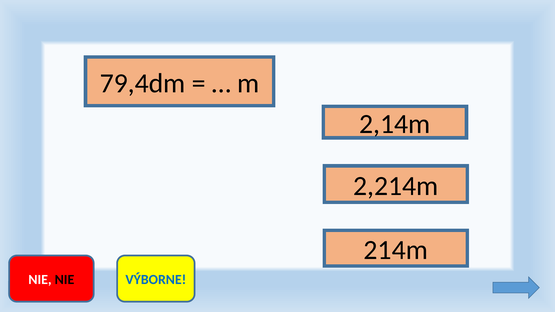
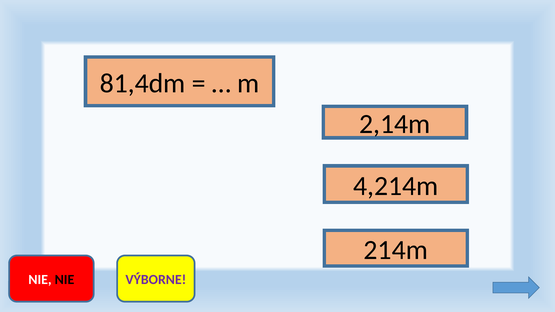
79,4dm: 79,4dm -> 81,4dm (143, 83)
2,214m: 2,214m -> 4,214m (396, 186)
VÝBORNE colour: blue -> purple (156, 280)
